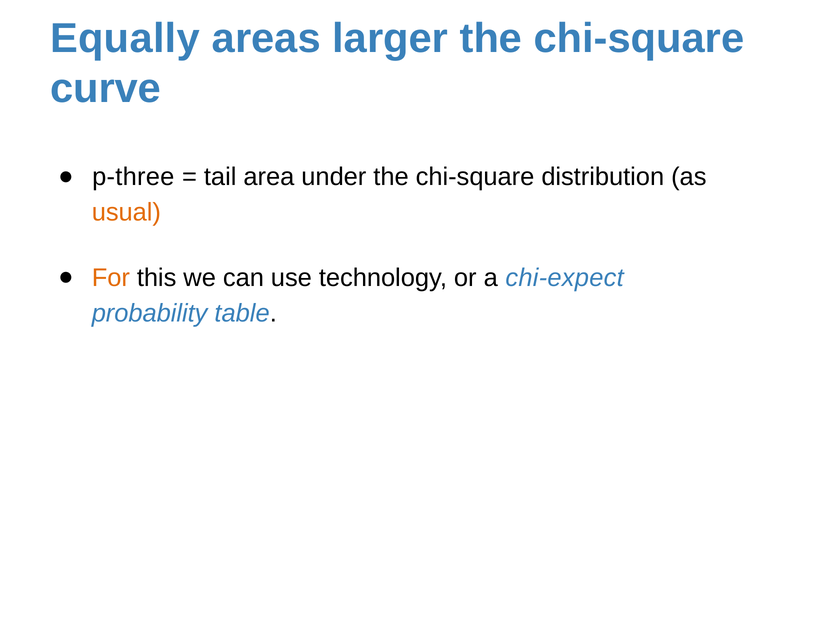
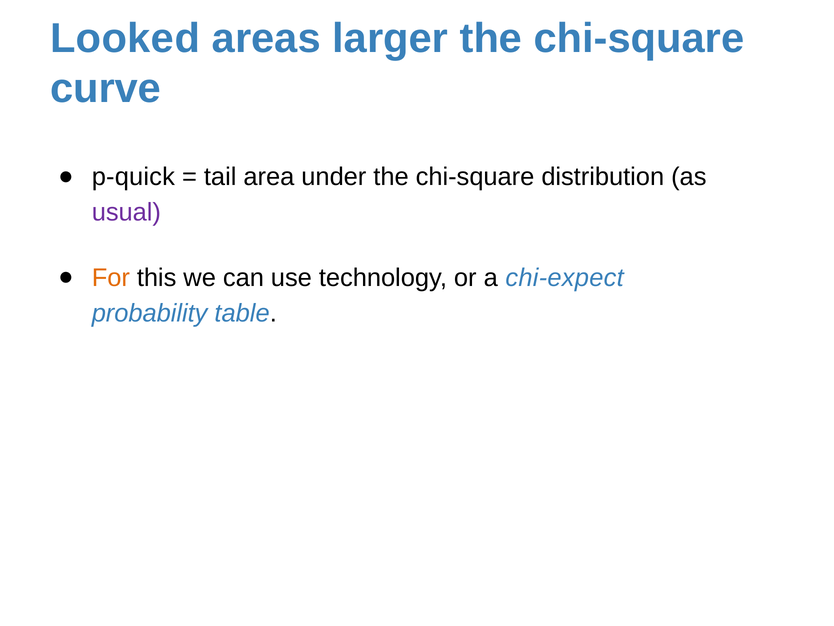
Equally: Equally -> Looked (125, 39)
p-three: p-three -> p-quick (133, 177)
usual colour: orange -> purple (126, 212)
